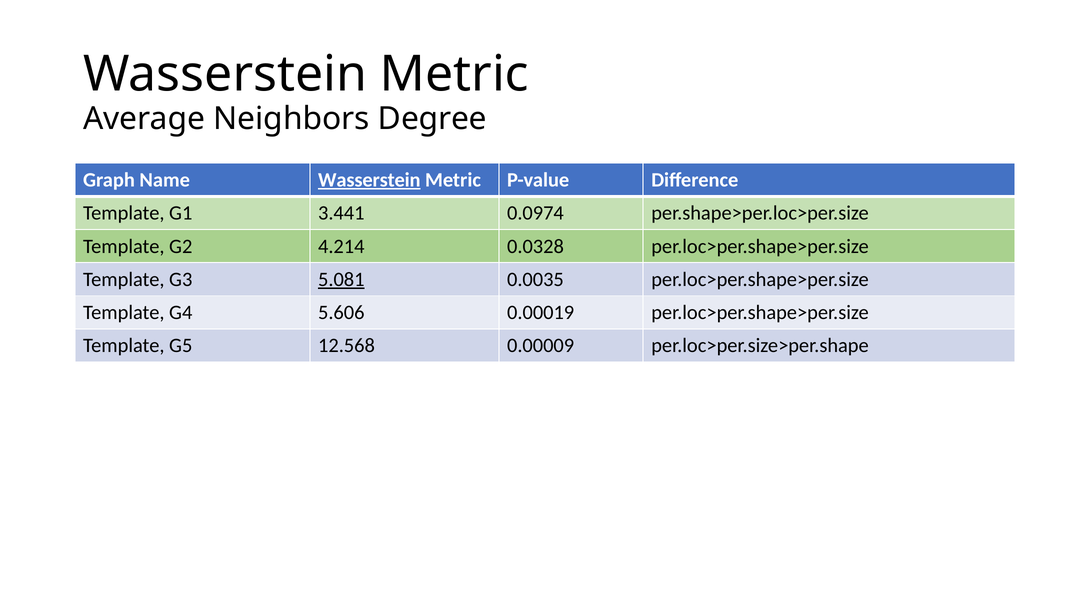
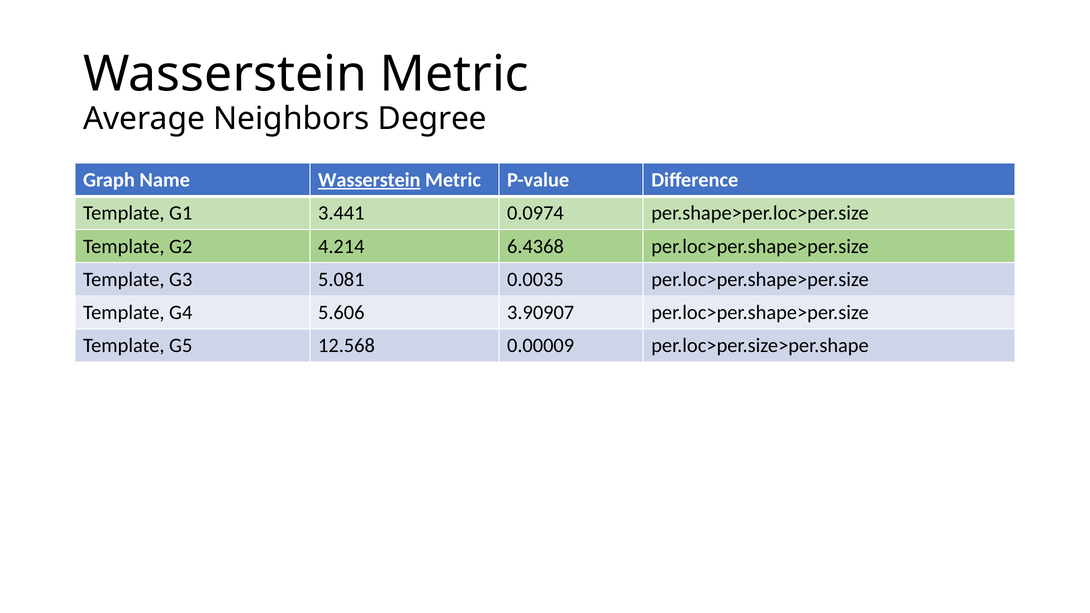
0.0328: 0.0328 -> 6.4368 (535, 246)
5.081 underline: present -> none (341, 279)
0.00019: 0.00019 -> 3.90907 (541, 313)
